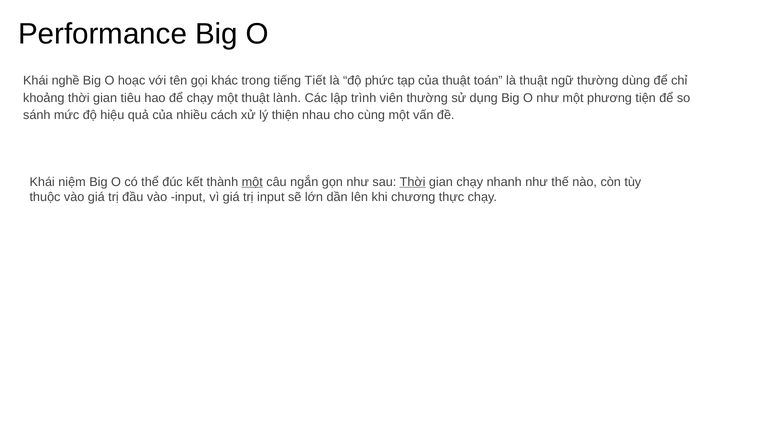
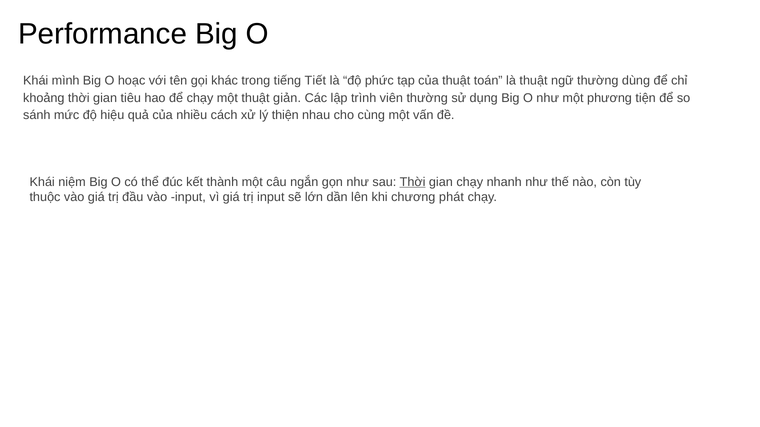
nghề: nghề -> mình (66, 80)
lành: lành -> giản (287, 98)
một underline: present -> none (252, 182)
thực: thực -> phát (451, 197)
